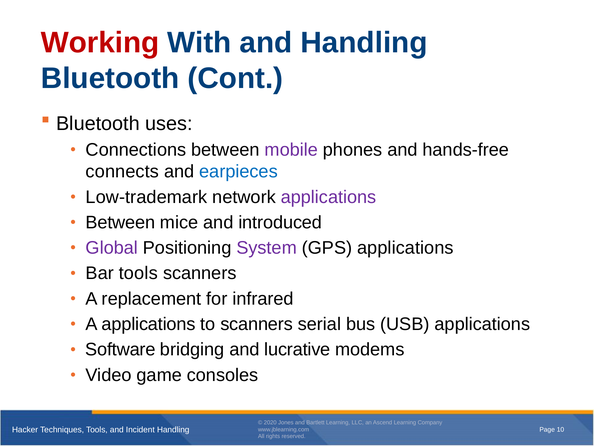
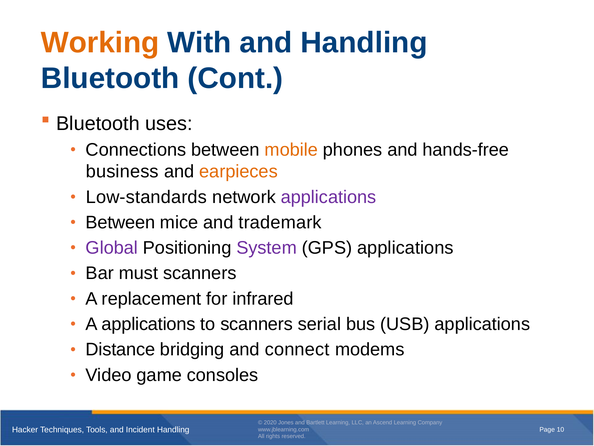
Working colour: red -> orange (100, 43)
mobile colour: purple -> orange (291, 150)
connects: connects -> business (122, 171)
earpieces colour: blue -> orange (238, 171)
Low-trademark: Low-trademark -> Low-standards (146, 197)
introduced: introduced -> trademark (280, 222)
Bar tools: tools -> must (138, 273)
Software: Software -> Distance (120, 349)
lucrative: lucrative -> connect (297, 349)
